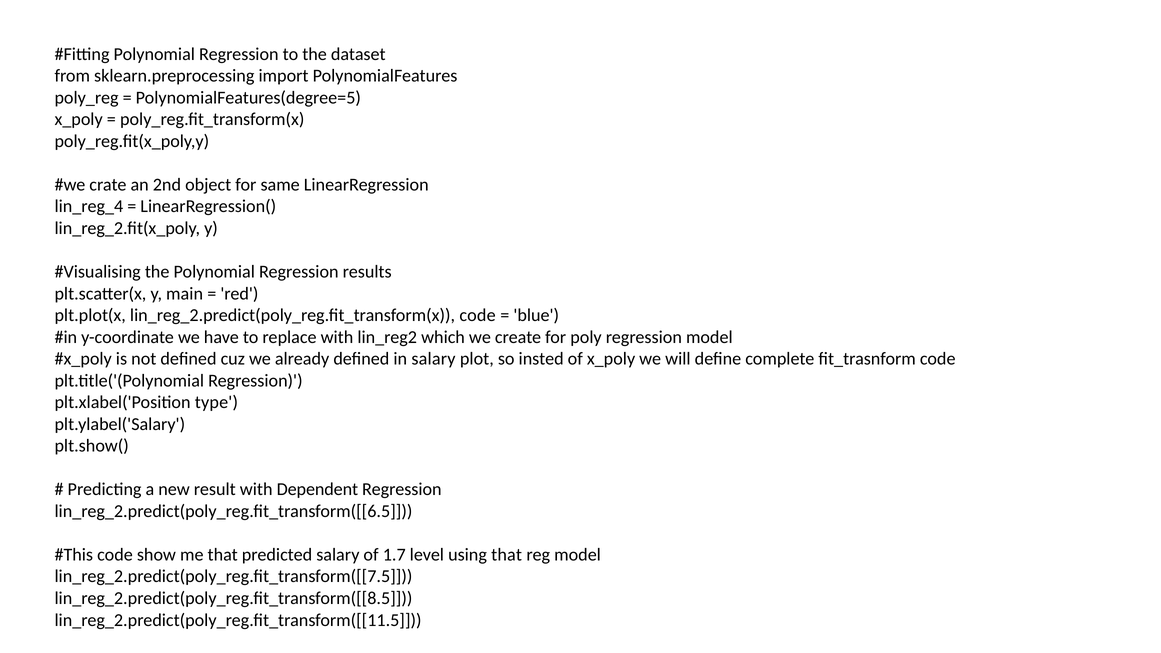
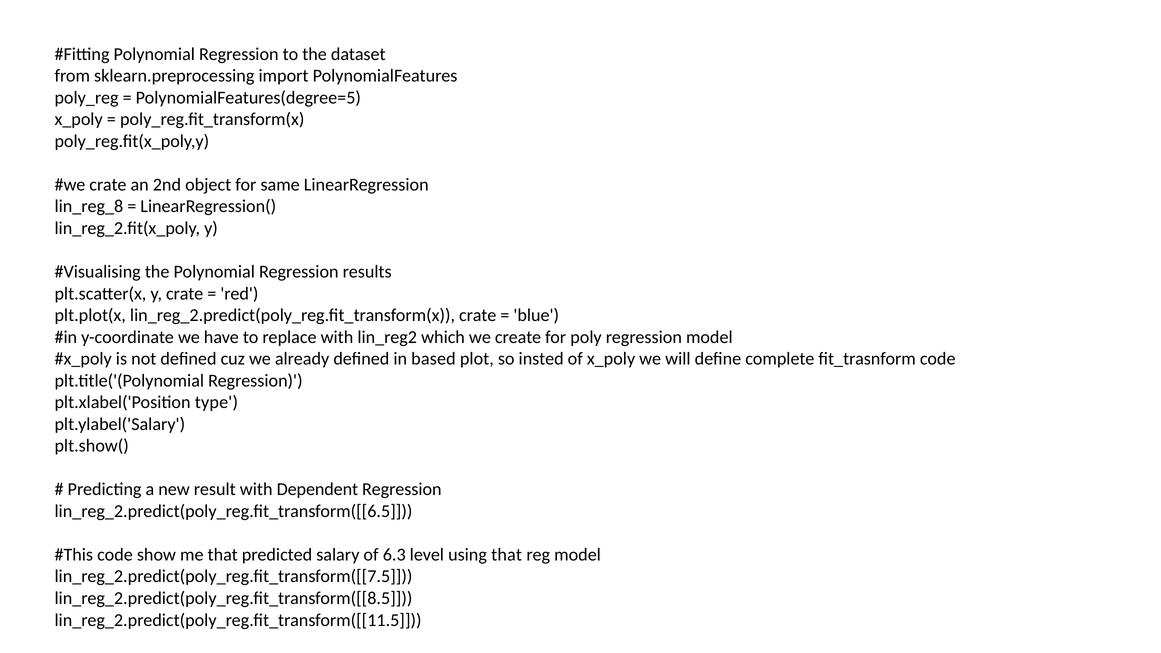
lin_reg_4: lin_reg_4 -> lin_reg_8 (89, 206)
y main: main -> crate (185, 294)
lin_reg_2.predict(poly_reg.fit_transform(x code: code -> crate (478, 315)
in salary: salary -> based (433, 359)
1.7: 1.7 -> 6.3 (394, 555)
